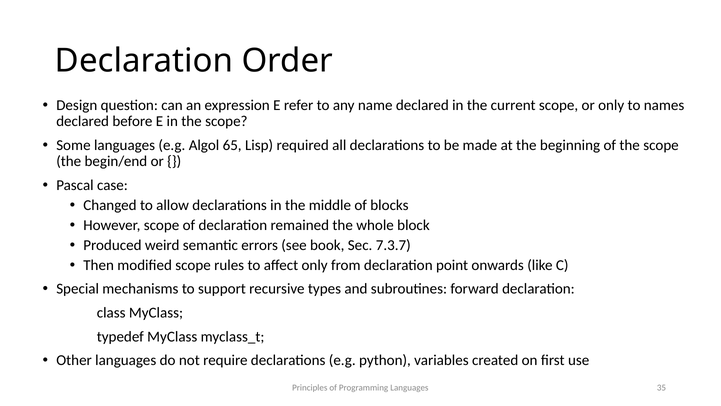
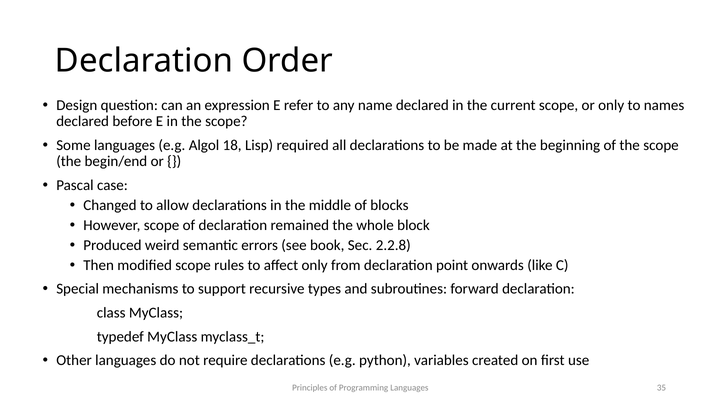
65: 65 -> 18 (232, 145)
7.3.7: 7.3.7 -> 2.2.8 (393, 245)
